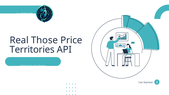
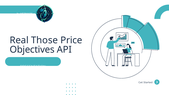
Territories: Territories -> Objectives (32, 50)
